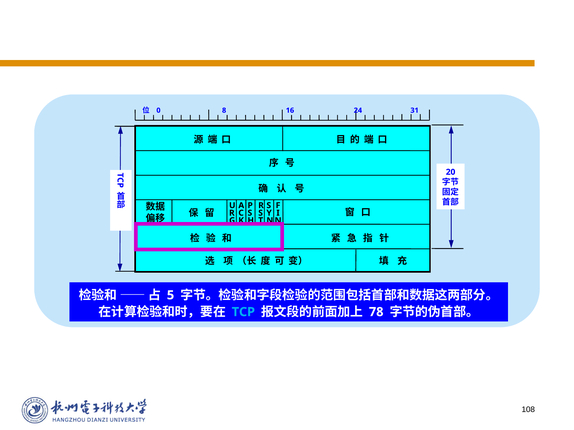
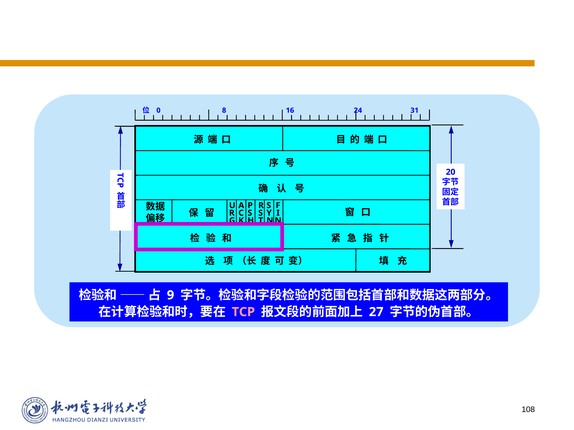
5: 5 -> 9 (171, 295)
TCP colour: light blue -> pink (243, 312)
78: 78 -> 27 (376, 312)
